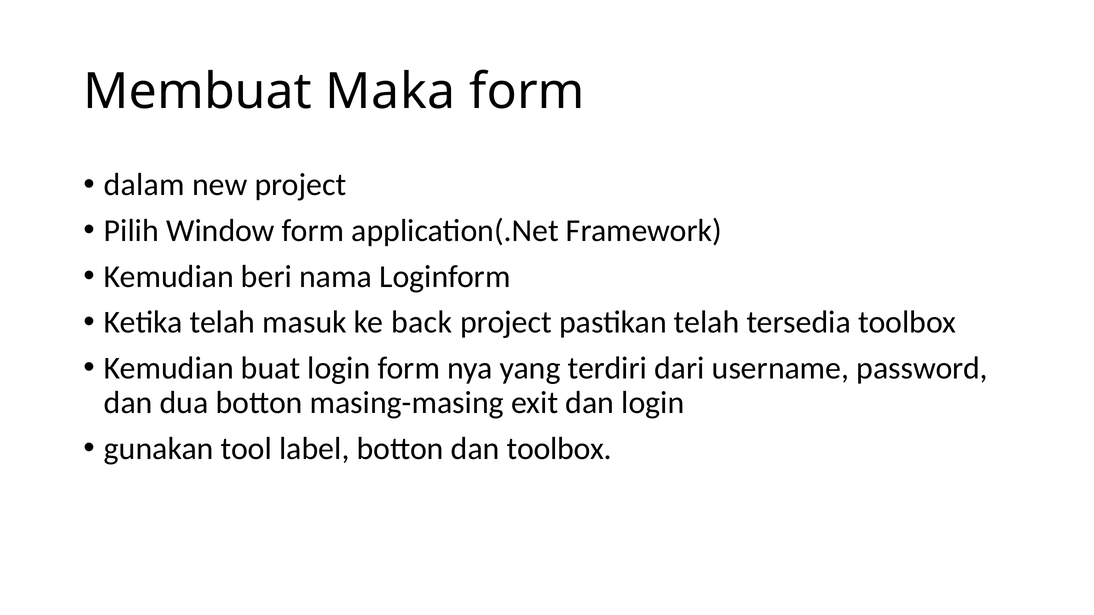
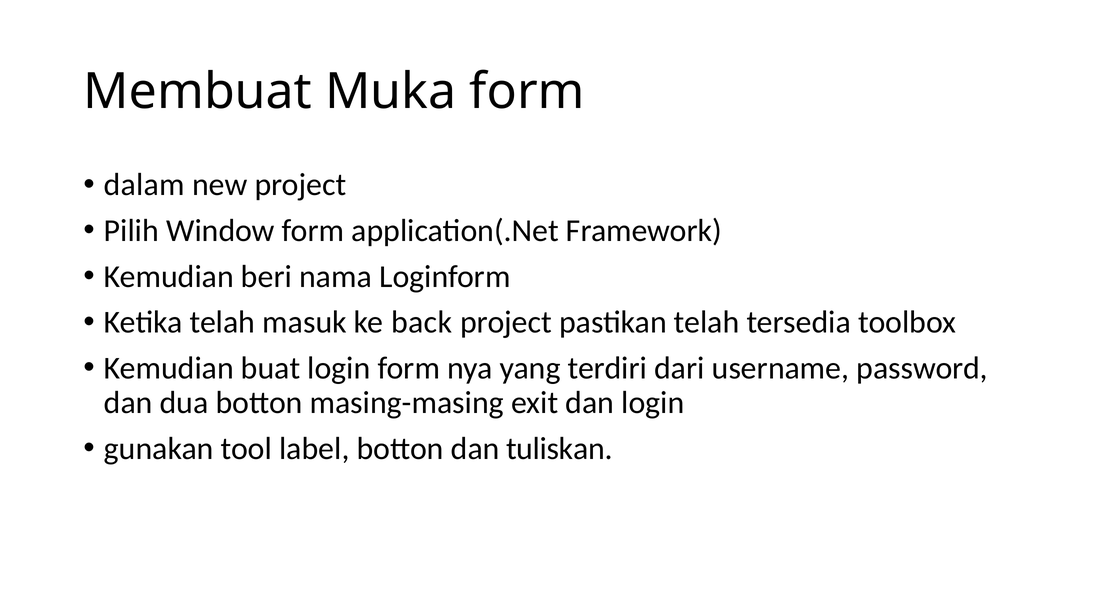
Maka: Maka -> Muka (391, 92)
dan toolbox: toolbox -> tuliskan (559, 449)
